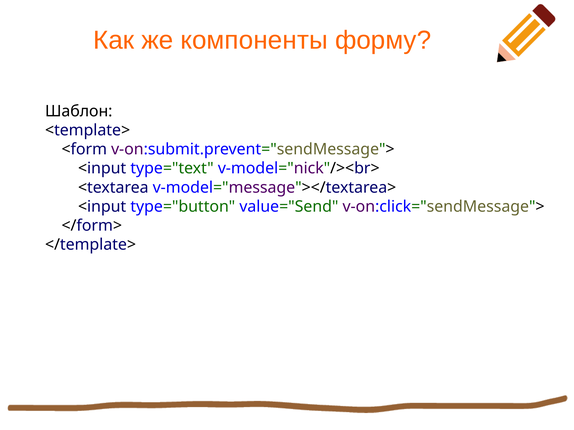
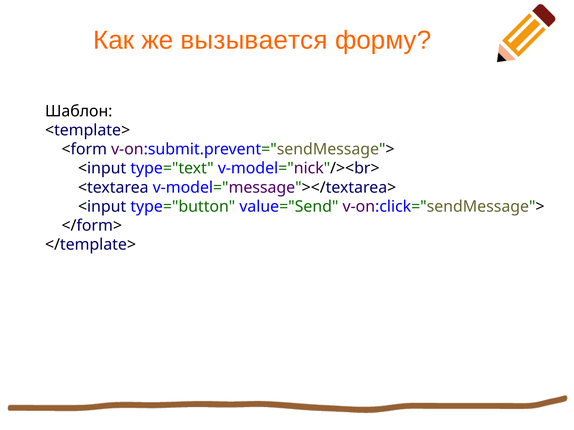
компоненты: компоненты -> вызывается (254, 40)
